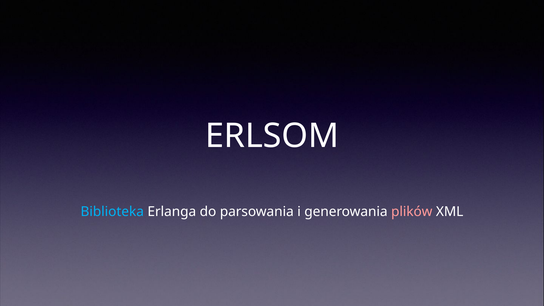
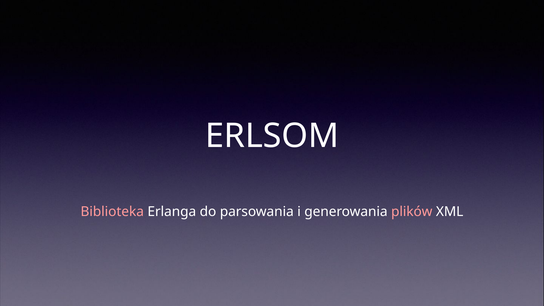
Biblioteka colour: light blue -> pink (112, 212)
